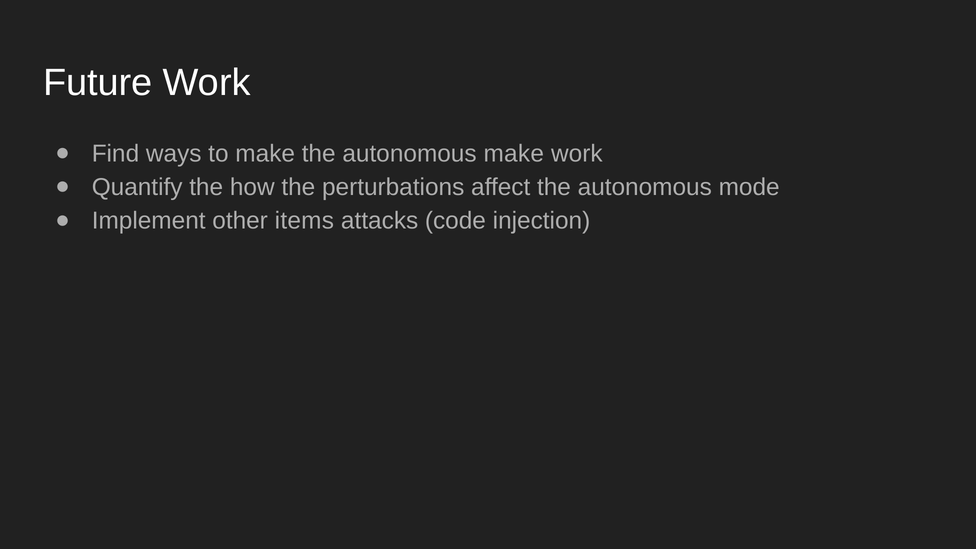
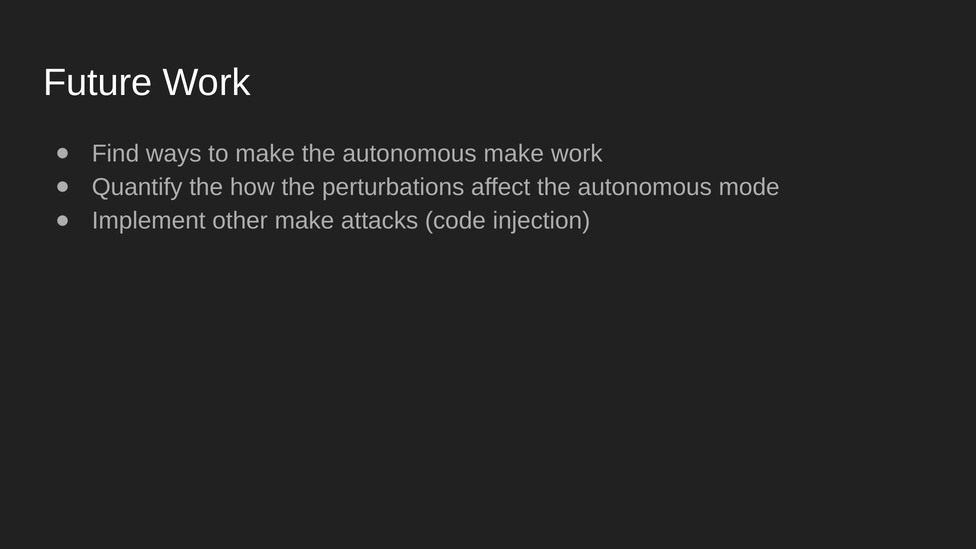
other items: items -> make (304, 221)
